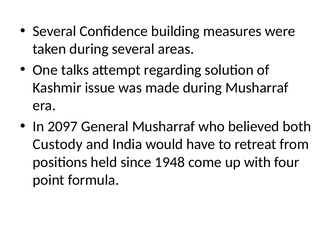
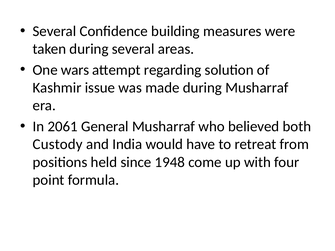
talks: talks -> wars (75, 70)
2097: 2097 -> 2061 (63, 127)
